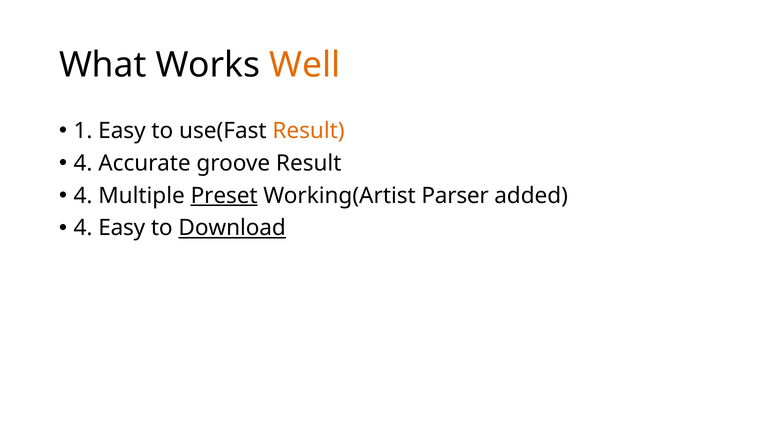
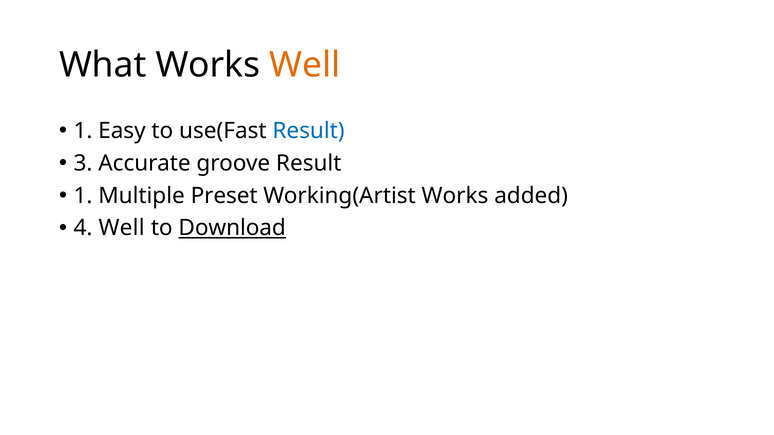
Result colour: orange -> blue (309, 131)
4: 4 -> 3 (83, 163)
4: 4 -> 1 (83, 196)
Preset underline: present -> none (224, 196)
Working(Artist Parser: Parser -> Works (455, 196)
4 Easy: Easy -> Well (122, 228)
